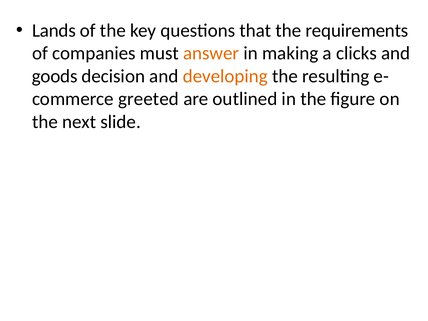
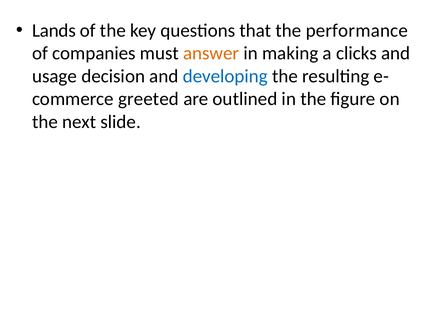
requirements: requirements -> performance (357, 30)
goods: goods -> usage (55, 76)
developing colour: orange -> blue (225, 76)
